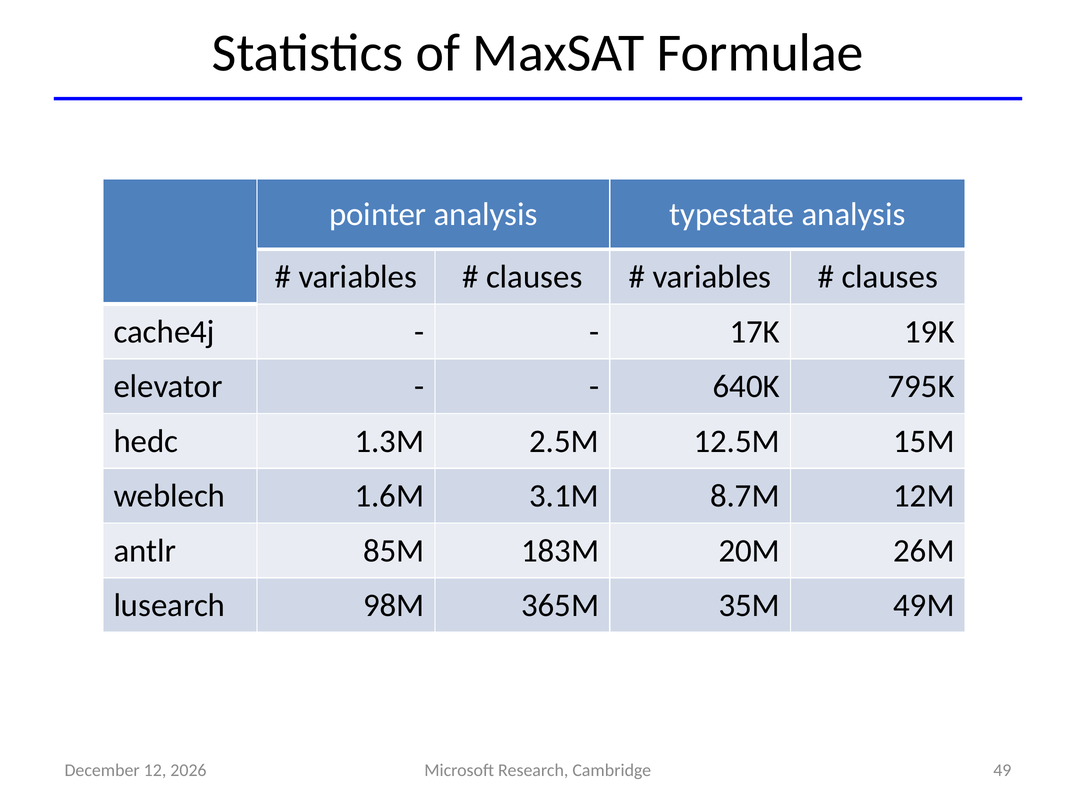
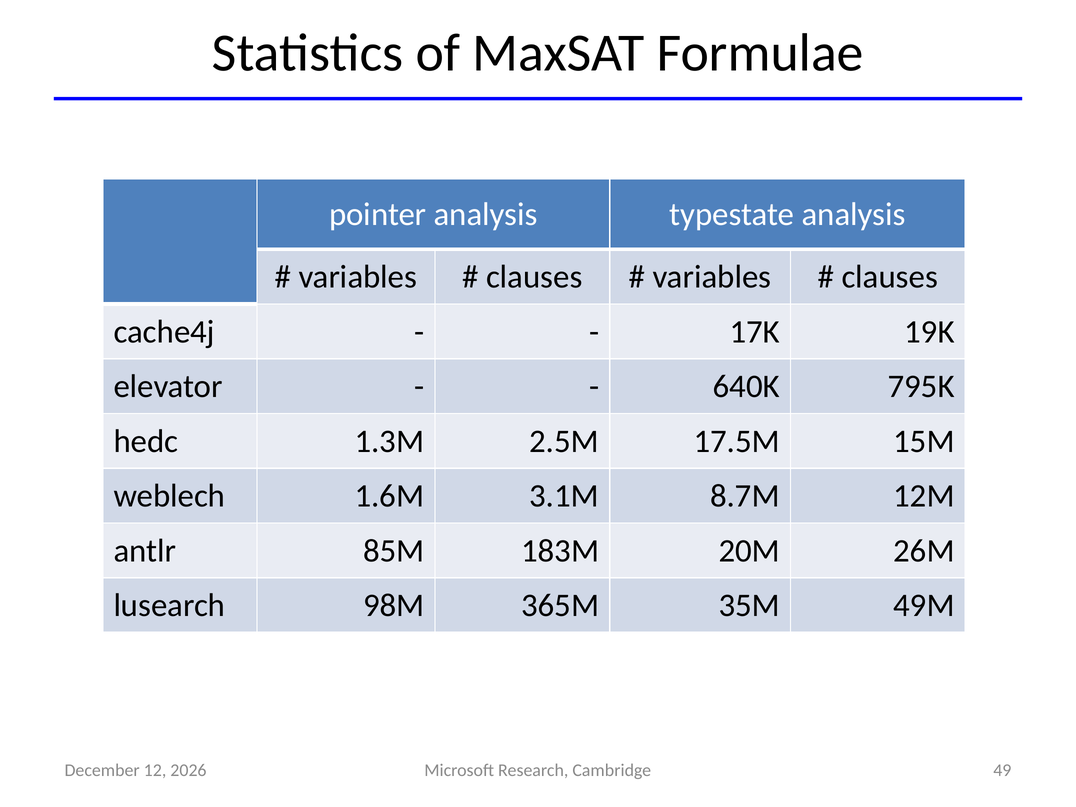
12.5M: 12.5M -> 17.5M (737, 441)
